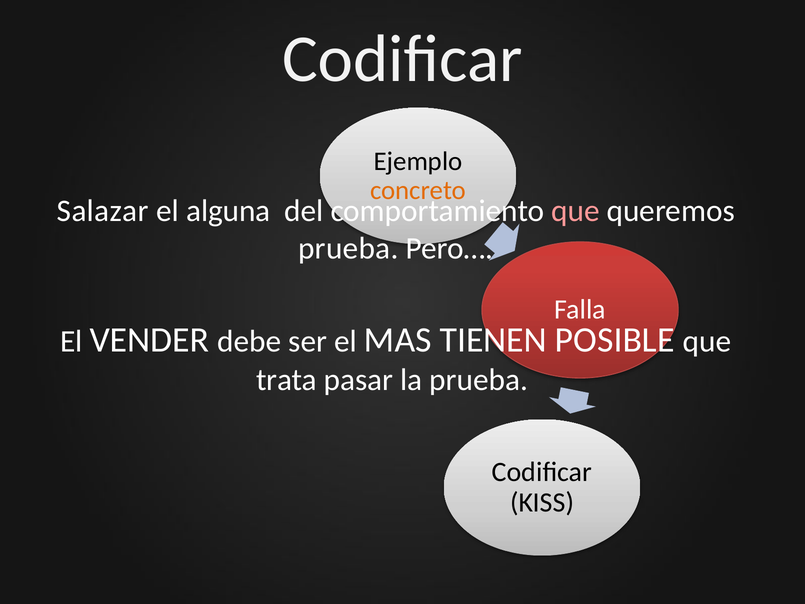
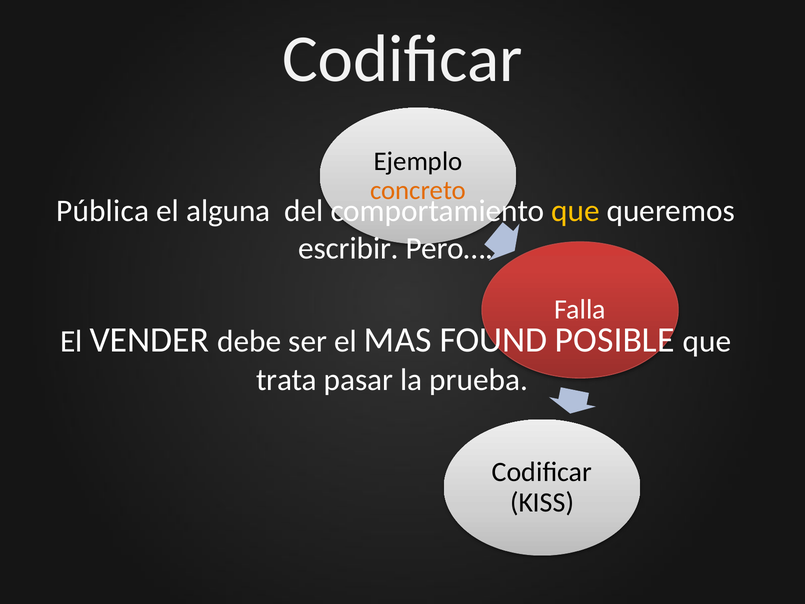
Salazar: Salazar -> Pública (103, 211)
que colour: pink -> yellow (575, 211)
prueba: prueba -> escribir (348, 248)
TIENEN: TIENEN -> FOUND (493, 340)
